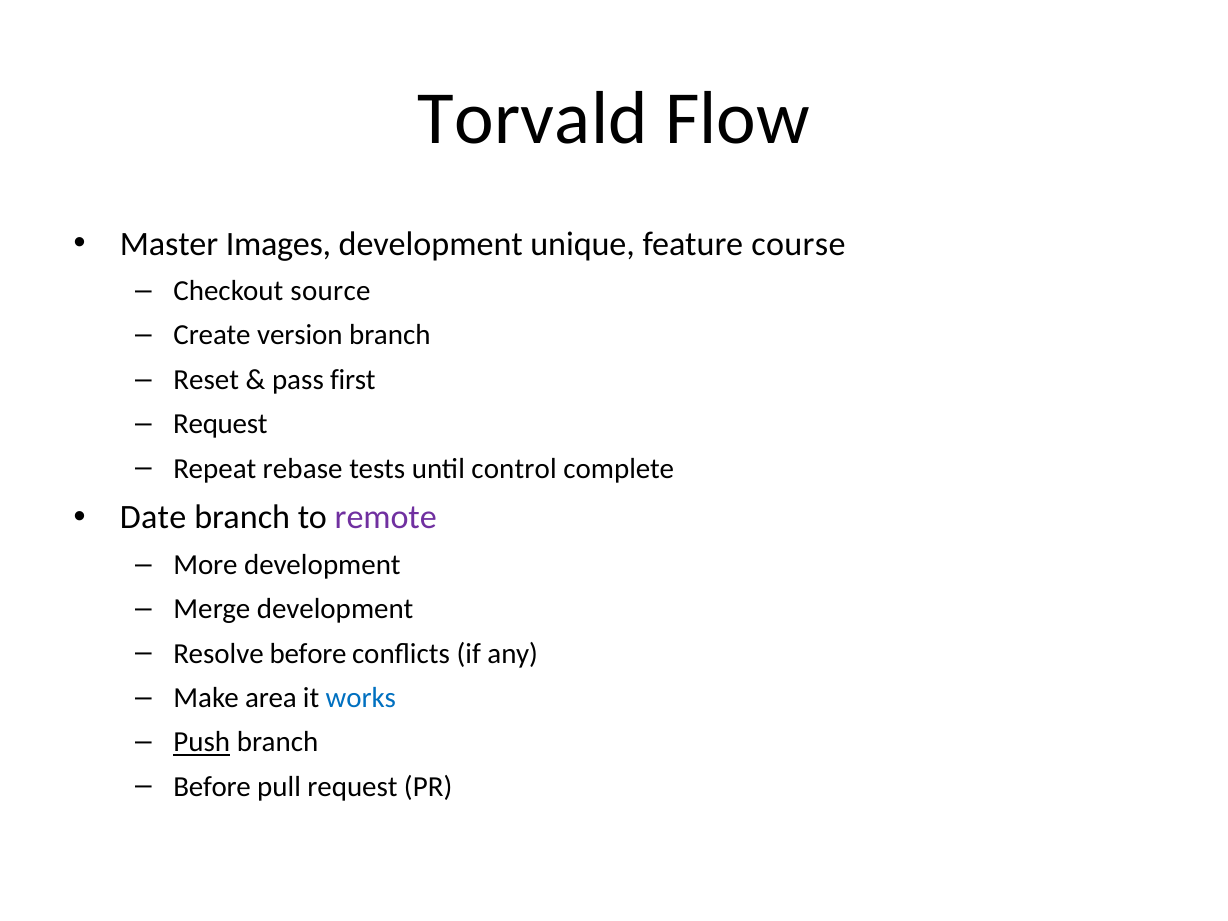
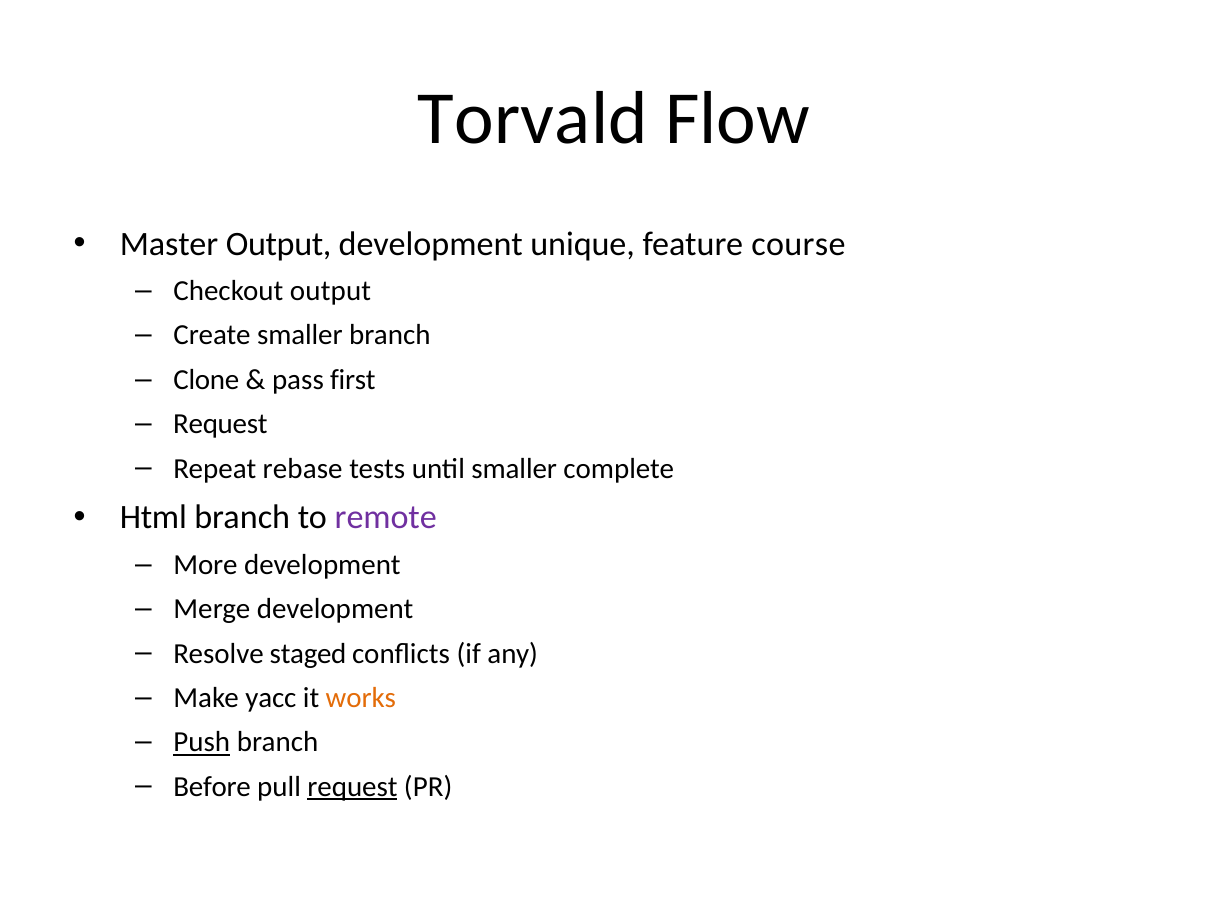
Master Images: Images -> Output (279, 244)
Checkout source: source -> output (331, 291)
Create version: version -> smaller (300, 335)
Reset: Reset -> Clone (206, 380)
until control: control -> smaller (514, 469)
Date: Date -> Html (153, 518)
Resolve before: before -> staged (308, 654)
area: area -> yacc (271, 698)
works colour: blue -> orange (361, 698)
request underline: none -> present (352, 787)
